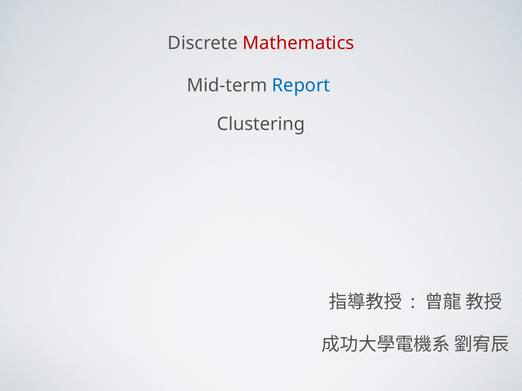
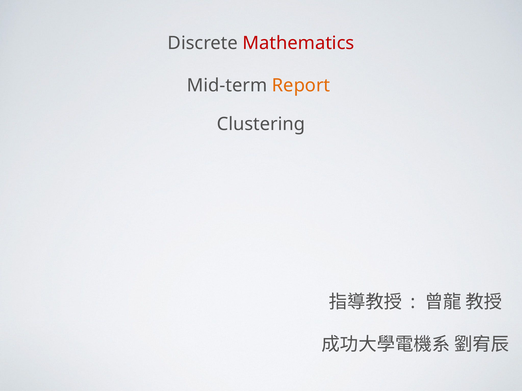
Report colour: blue -> orange (301, 85)
